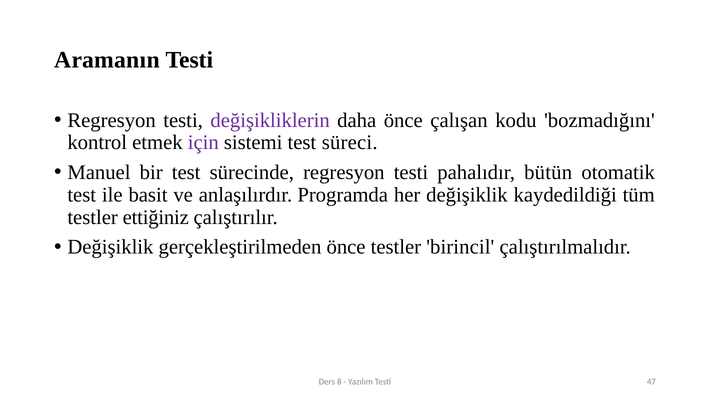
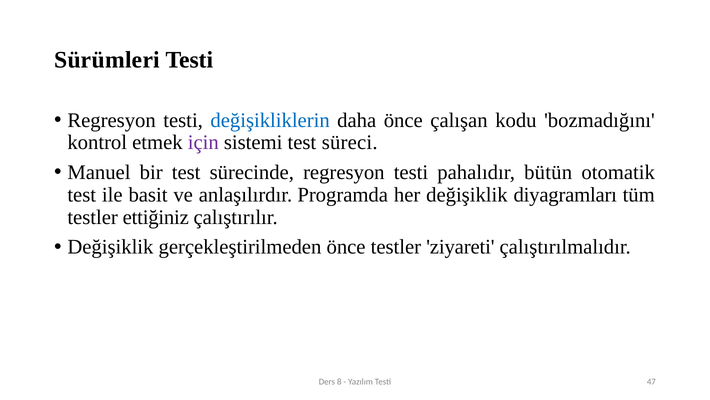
Aramanın: Aramanın -> Sürümleri (107, 60)
değişikliklerin colour: purple -> blue (270, 120)
kaydedildiği: kaydedildiği -> diyagramları (565, 195)
birincil: birincil -> ziyareti (460, 247)
